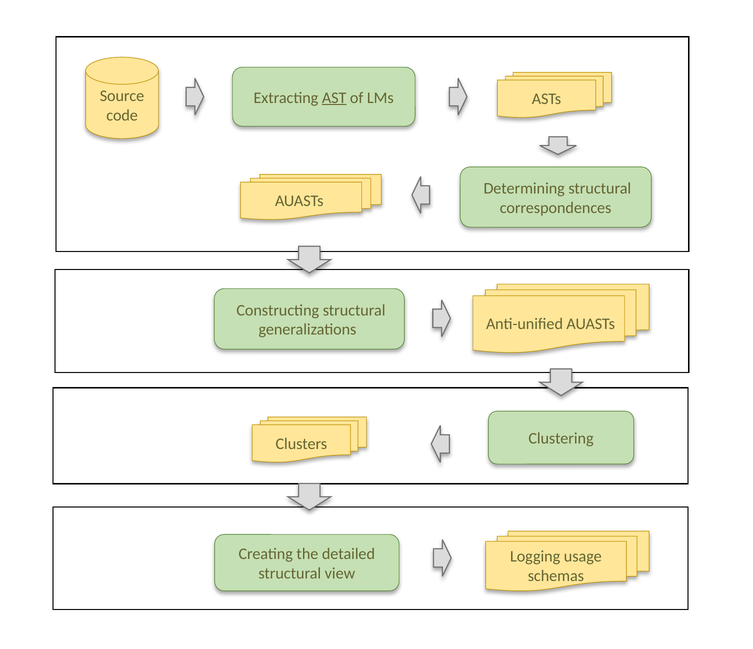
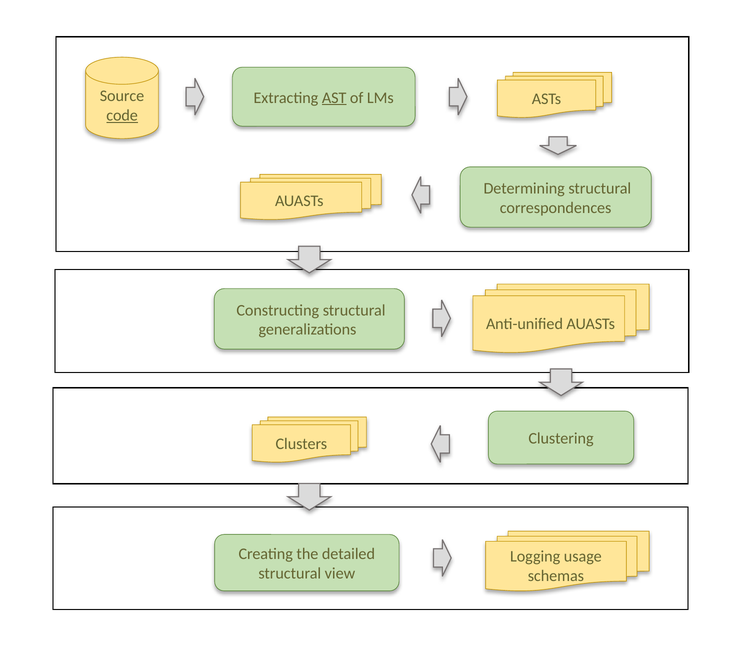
code underline: none -> present (122, 115)
